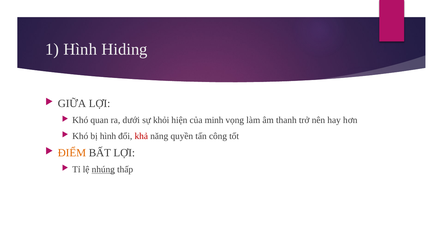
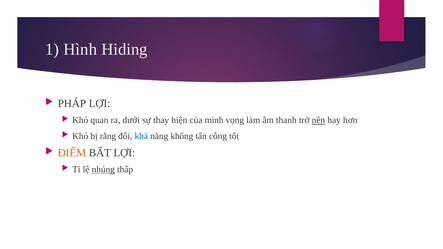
GIỮA: GIỮA -> PHÁP (72, 104)
khỏi: khỏi -> thay (161, 120)
nên underline: none -> present (318, 120)
bị hình: hình -> rằng (108, 136)
khả colour: red -> blue (141, 136)
quyền: quyền -> không (182, 136)
